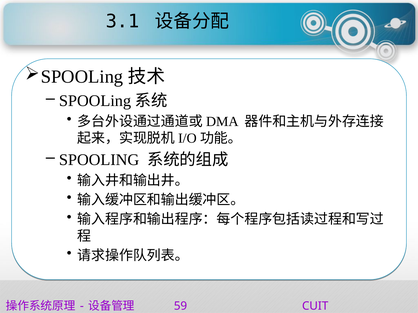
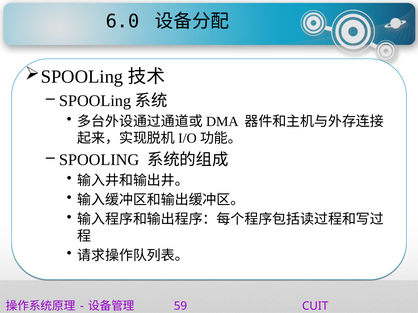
3.1: 3.1 -> 6.0 (122, 21)
